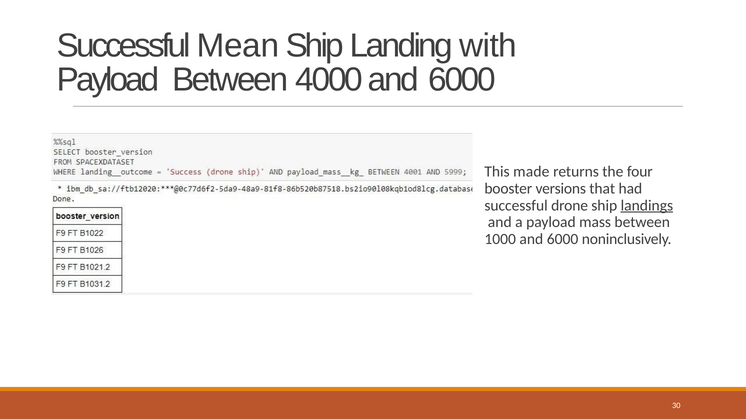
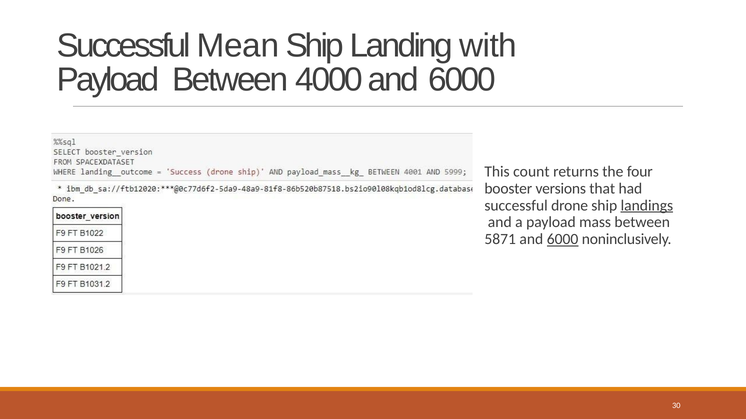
made: made -> count (531, 172)
1000: 1000 -> 5871 (500, 240)
6000 underline: none -> present (563, 240)
